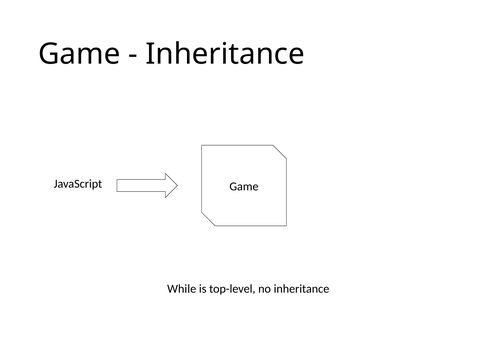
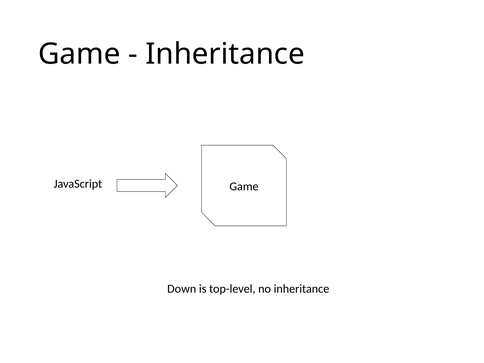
While: While -> Down (182, 289)
